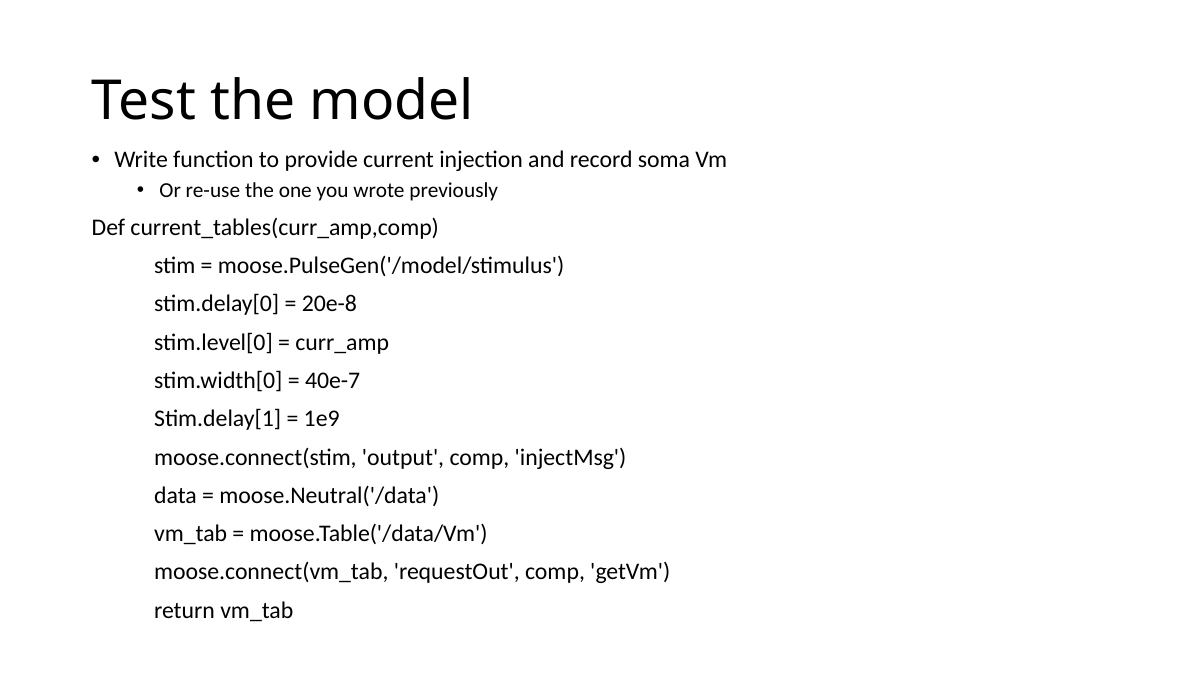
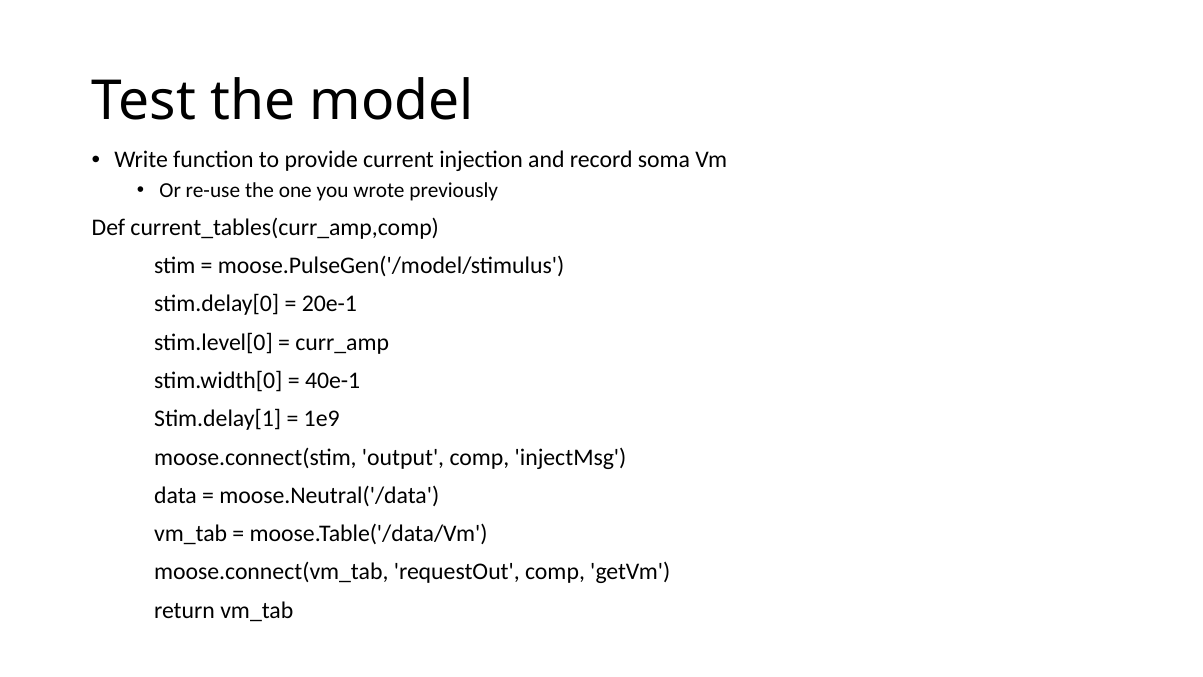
20e-8: 20e-8 -> 20e-1 (329, 304)
40e-7: 40e-7 -> 40e-1 (333, 380)
